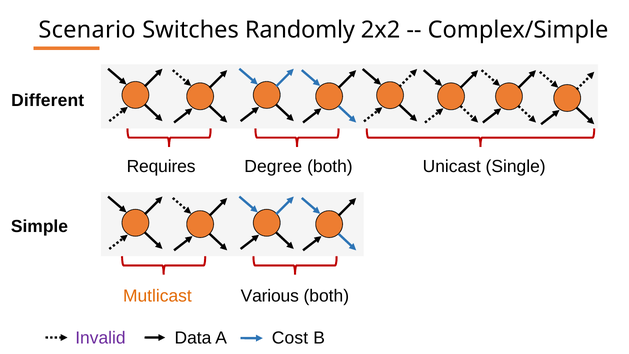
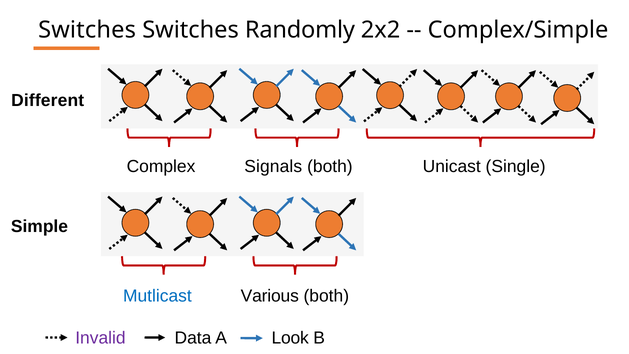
Scenario: Scenario -> Switches (87, 30)
Requires: Requires -> Complex (161, 166)
Degree: Degree -> Signals (273, 166)
Mutlicast colour: orange -> blue (157, 296)
Cost: Cost -> Look (290, 338)
